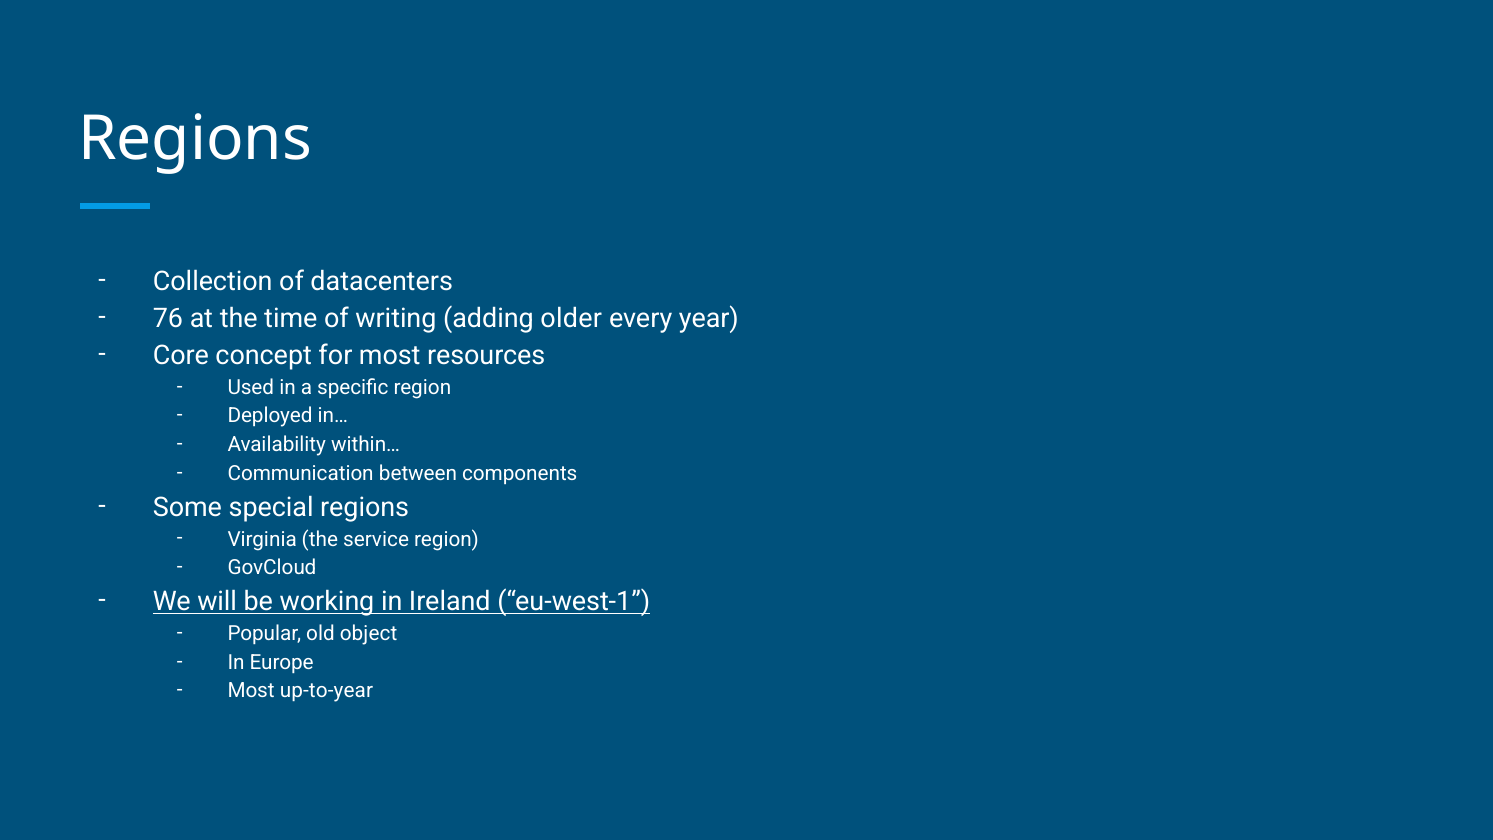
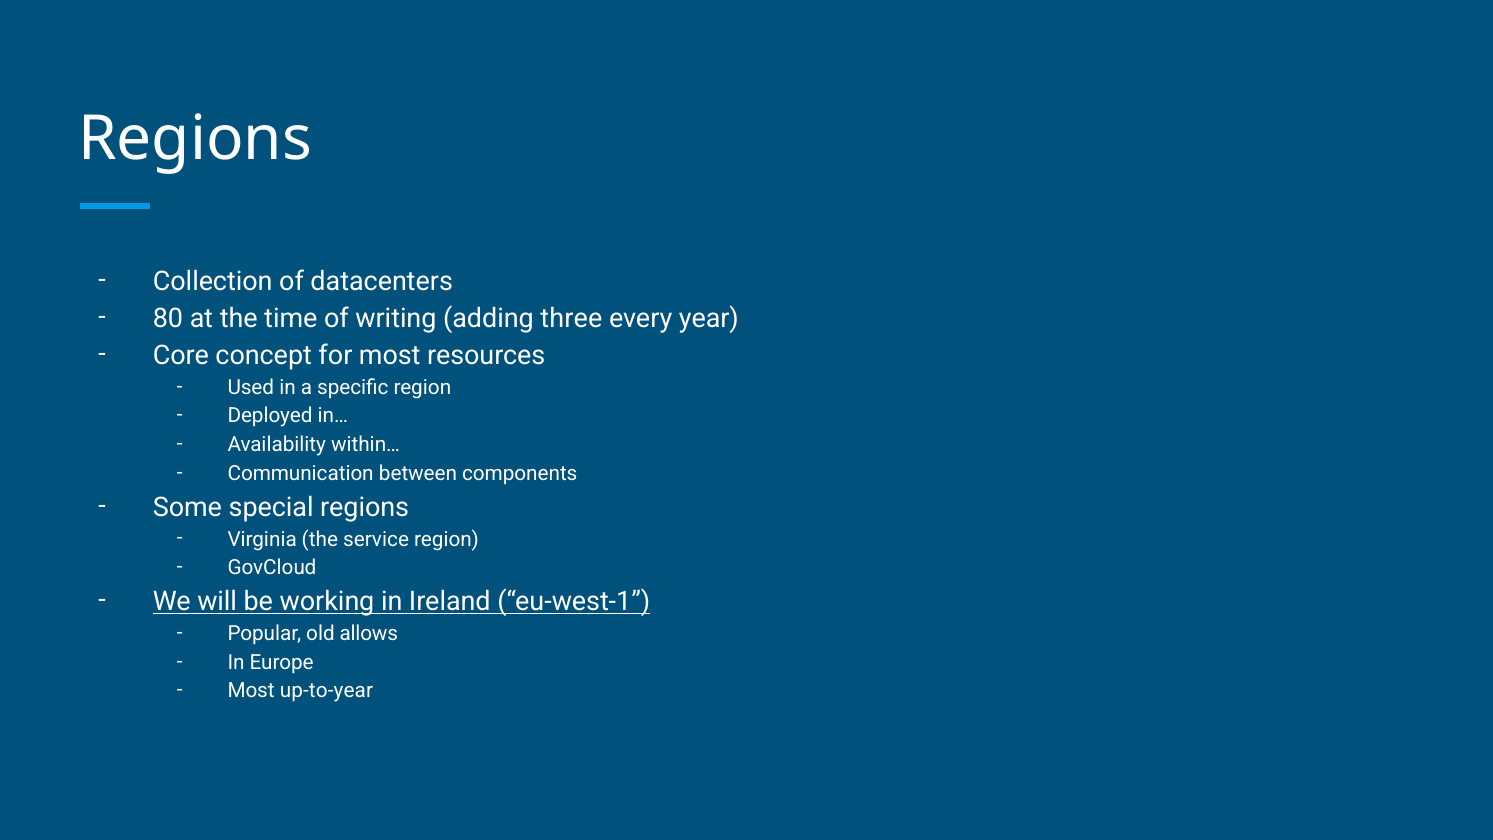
76: 76 -> 80 (168, 318)
older: older -> three (571, 318)
object: object -> allows (369, 634)
